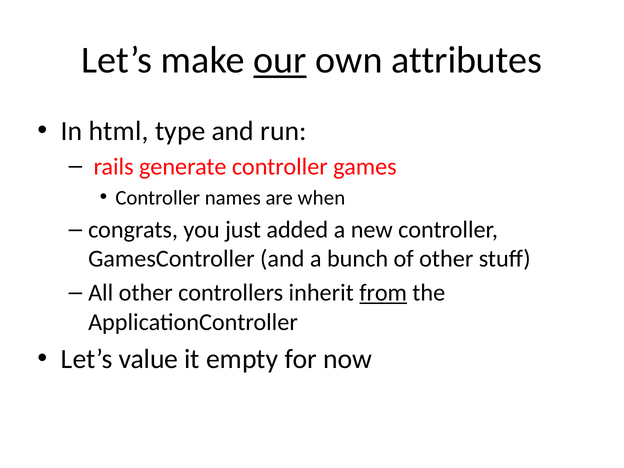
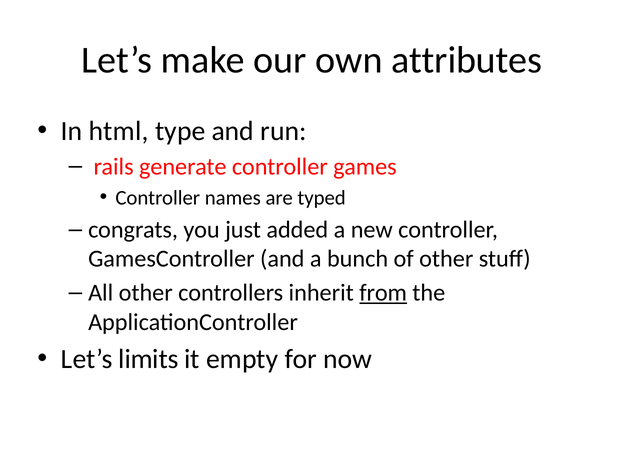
our underline: present -> none (280, 60)
when: when -> typed (322, 198)
value: value -> limits (148, 359)
